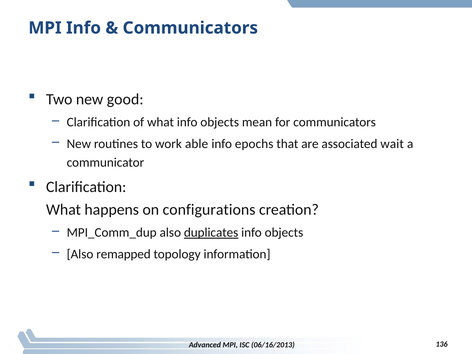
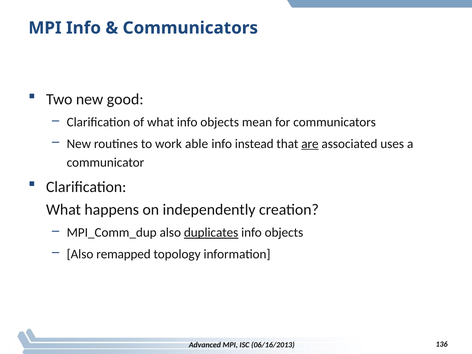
epochs: epochs -> instead (254, 144)
are underline: none -> present (310, 144)
wait: wait -> uses (392, 144)
configurations: configurations -> independently (209, 210)
